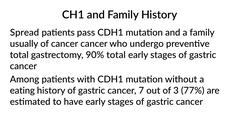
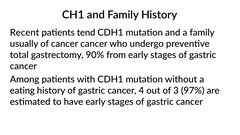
Spread: Spread -> Recent (25, 33)
pass: pass -> tend (86, 33)
90% total: total -> from (116, 55)
7: 7 -> 4 (141, 91)
77%: 77% -> 97% (193, 91)
